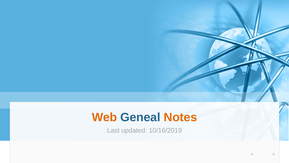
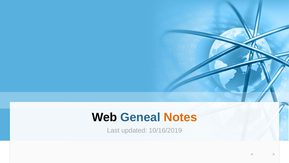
Web colour: orange -> black (104, 117)
